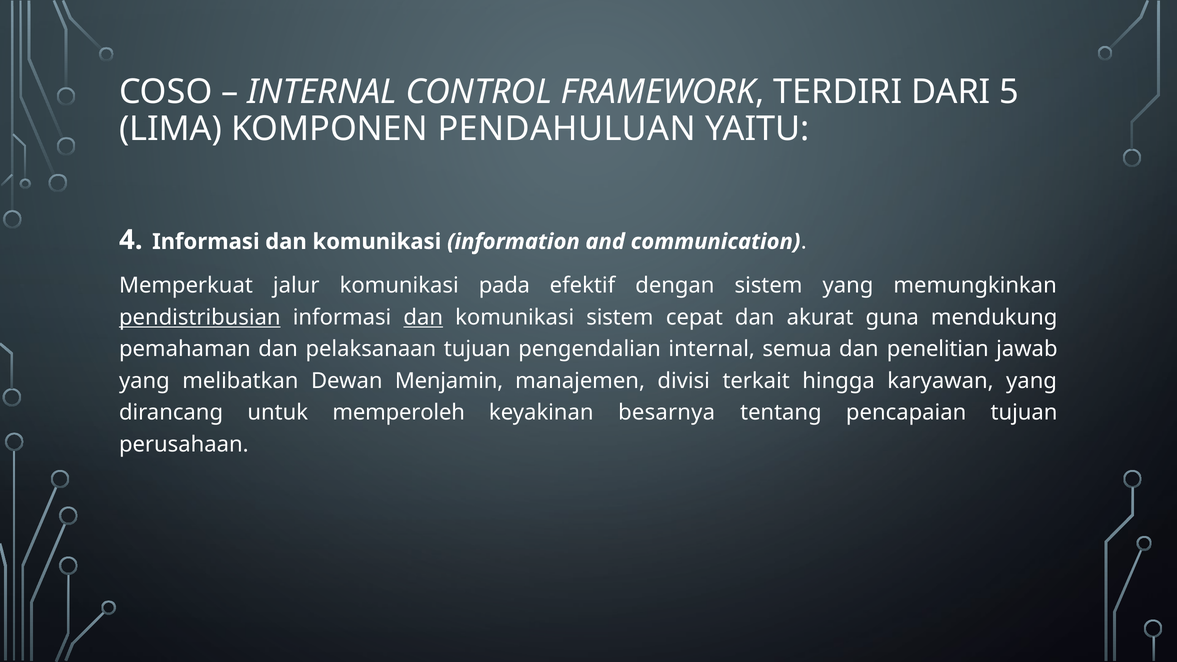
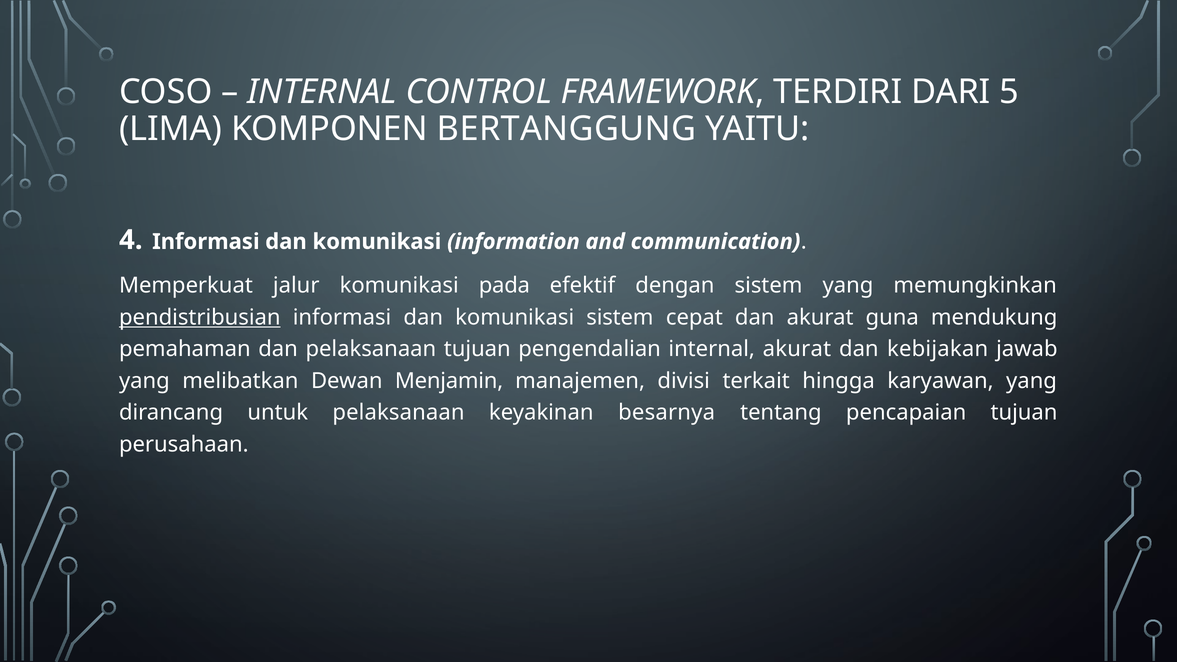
PENDAHULUAN: PENDAHULUAN -> BERTANGGUNG (567, 129)
dan underline: present -> none (423, 317)
internal semua: semua -> akurat (797, 349)
penelitian: penelitian -> kebijakan (938, 349)
untuk memperoleh: memperoleh -> pelaksanaan (399, 413)
